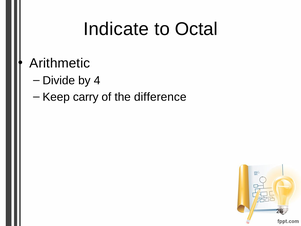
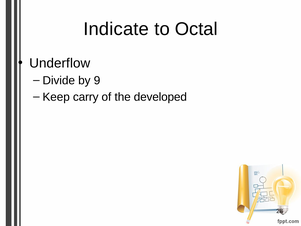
Arithmetic: Arithmetic -> Underflow (60, 63)
4: 4 -> 9 (97, 80)
difference: difference -> developed (160, 97)
